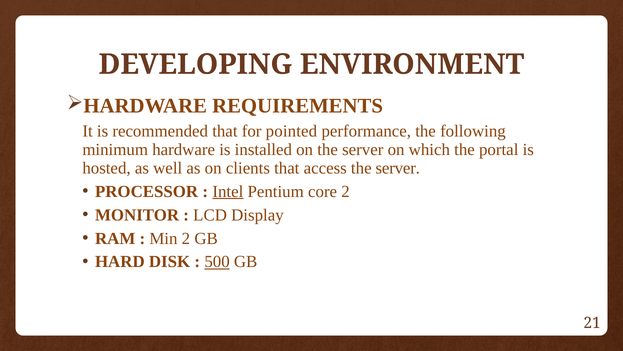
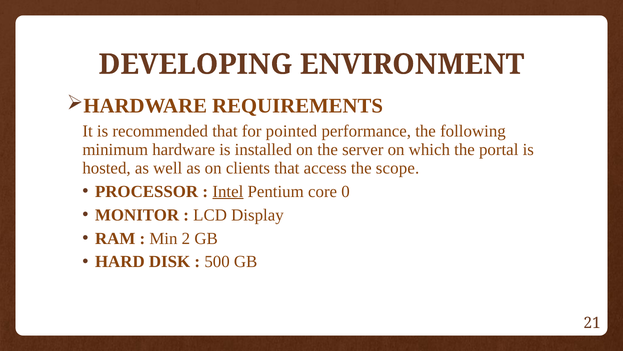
access the server: server -> scope (398, 168)
core 2: 2 -> 0 (346, 191)
500 underline: present -> none (217, 262)
